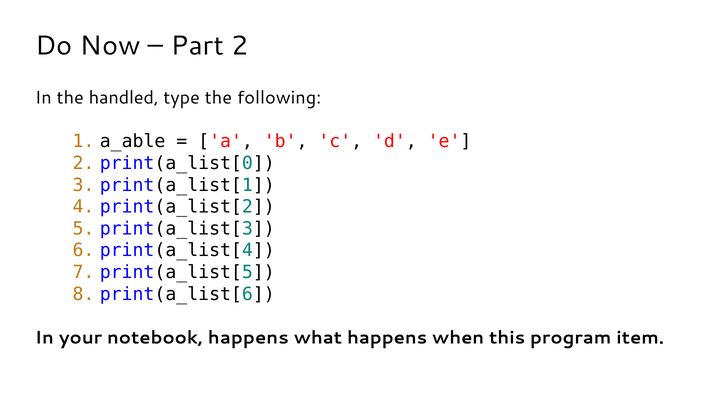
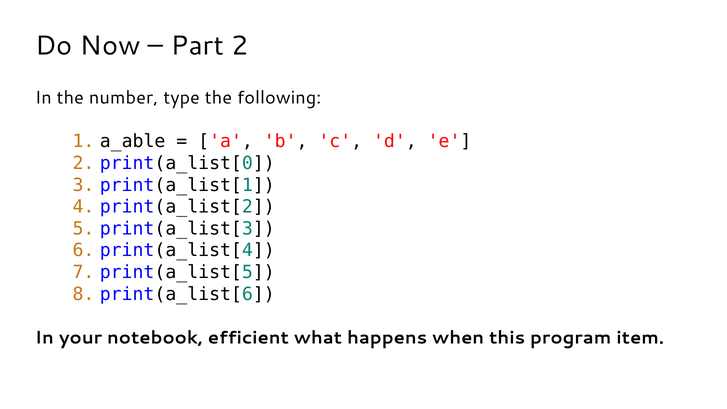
handled: handled -> number (124, 98)
notebook happens: happens -> efficient (248, 338)
